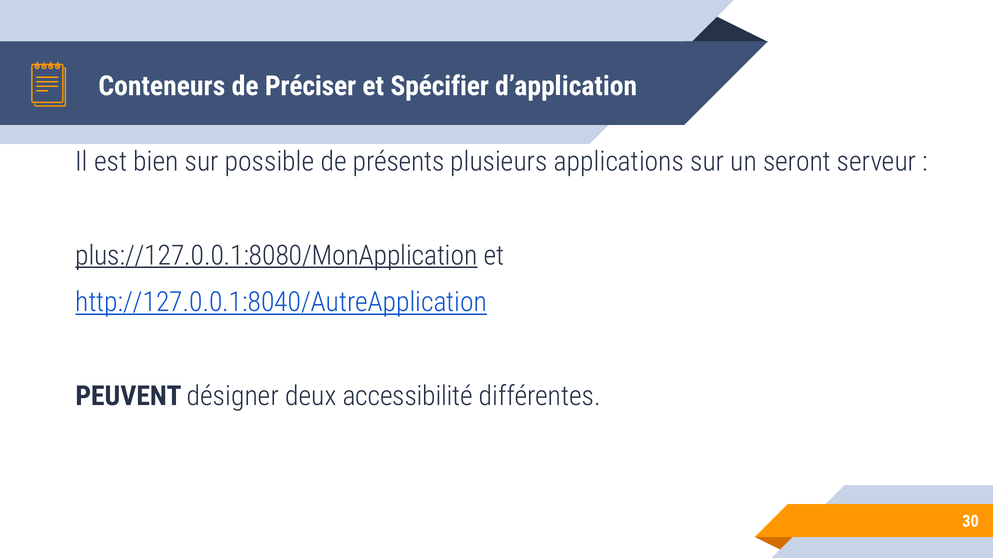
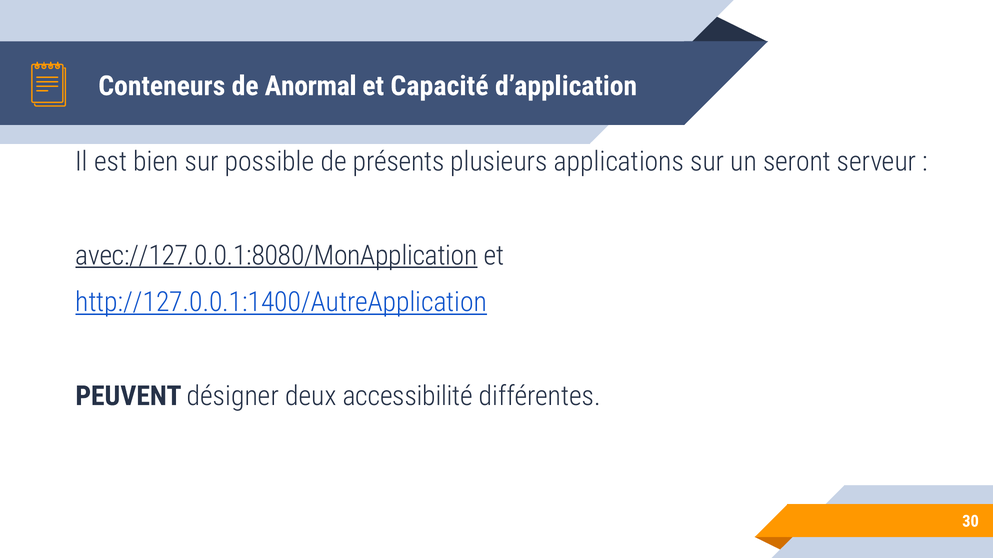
Préciser: Préciser -> Anormal (311, 86)
Spécifier: Spécifier -> Capacité (440, 86)
plus://127.0.0.1:8080/MonApplication: plus://127.0.0.1:8080/MonApplication -> avec://127.0.0.1:8080/MonApplication (276, 256)
http://127.0.0.1:8040/AutreApplication: http://127.0.0.1:8040/AutreApplication -> http://127.0.0.1:1400/AutreApplication (281, 303)
